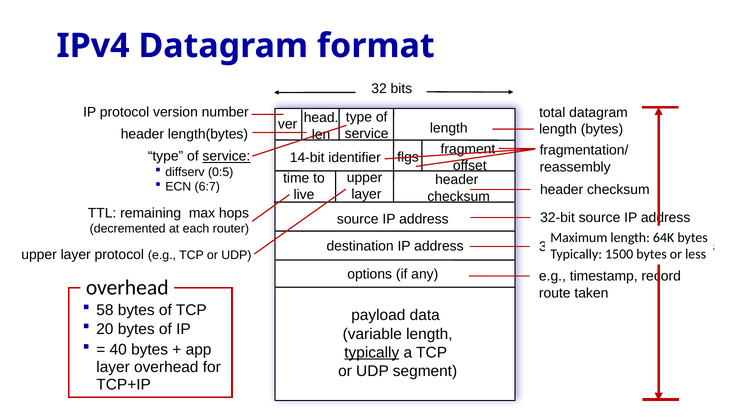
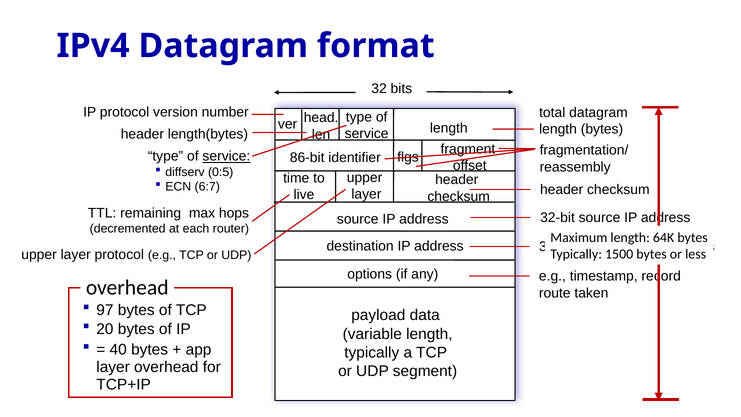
14-bit: 14-bit -> 86-bit (307, 158)
58: 58 -> 97 (105, 310)
typically underline: present -> none (372, 352)
